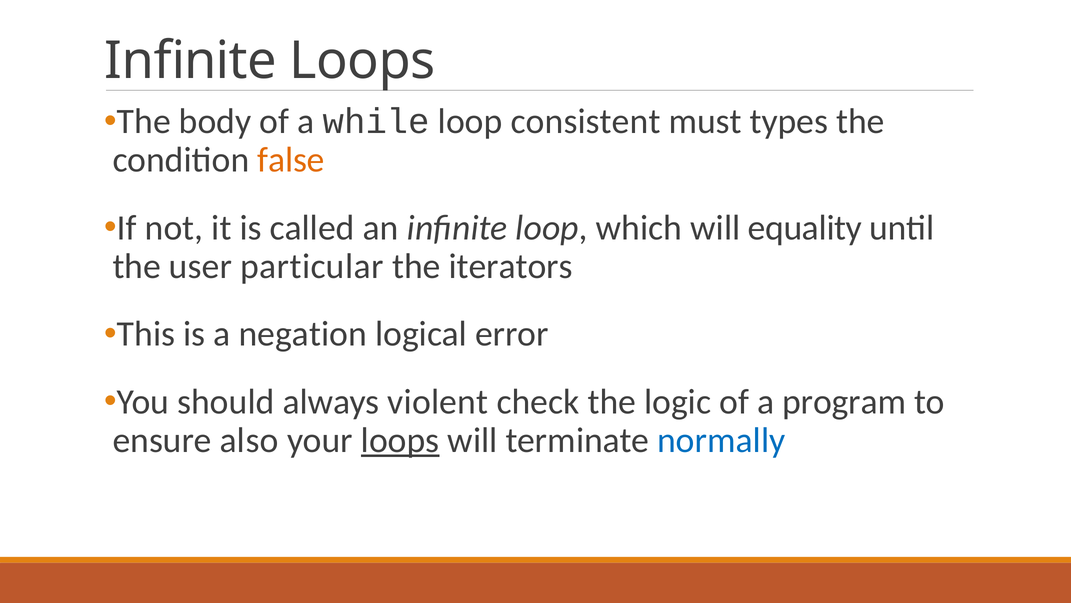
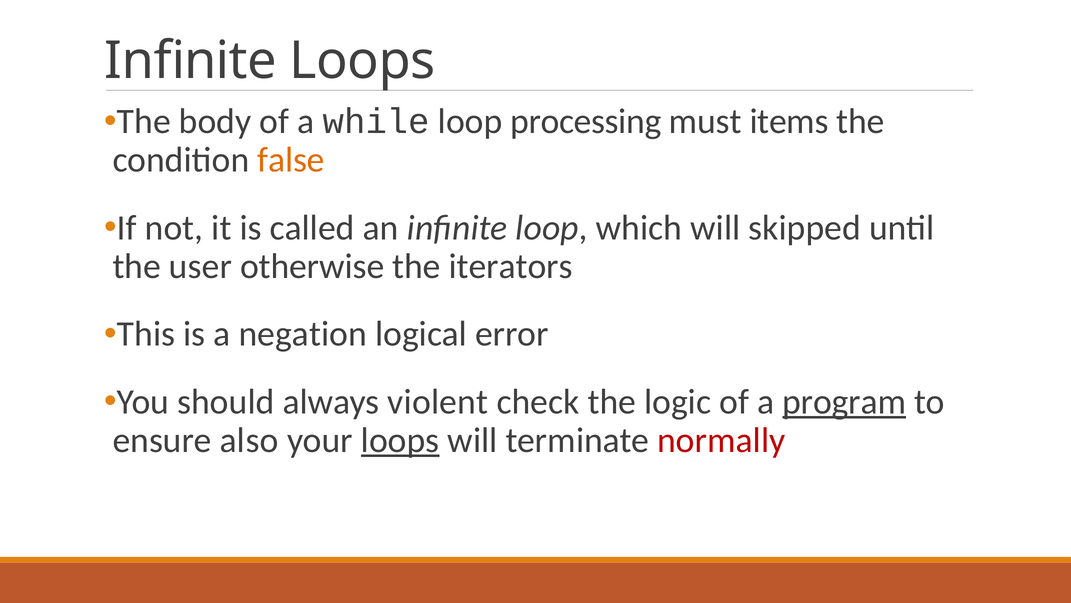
consistent: consistent -> processing (586, 121)
types: types -> items (789, 121)
equality: equality -> skipped (805, 228)
particular: particular -> otherwise (312, 266)
program underline: none -> present (844, 401)
normally colour: blue -> red (721, 440)
